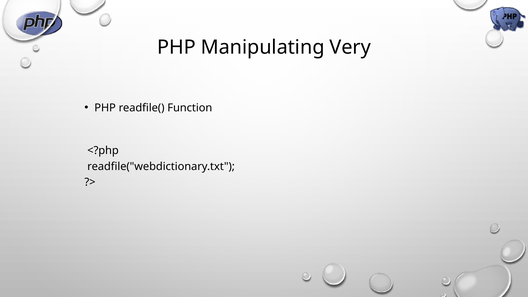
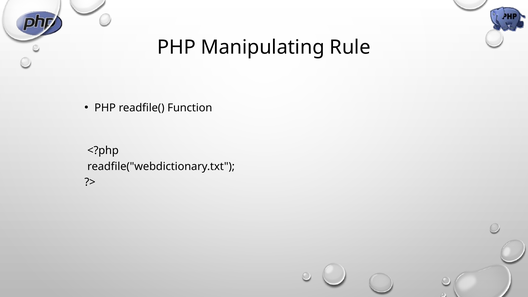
Very: Very -> Rule (350, 47)
